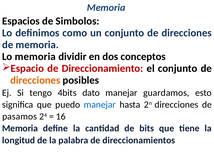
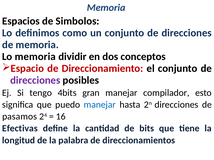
direcciones colour: orange -> purple (35, 81)
dato: dato -> gran (91, 93)
guardamos: guardamos -> compilador (166, 93)
Memoria: Memoria -> Efectivas (20, 129)
